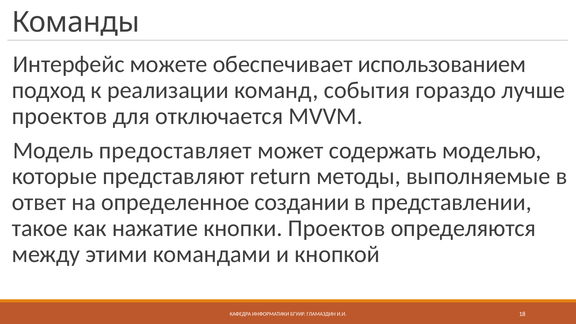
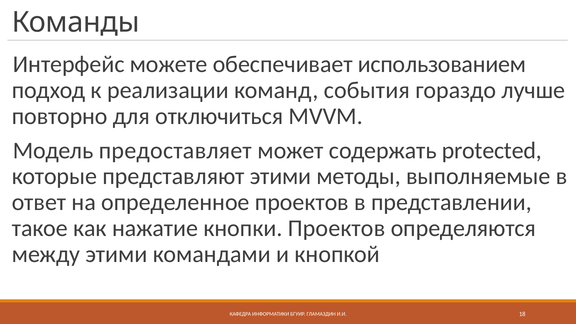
проектов: проектов -> повторно (60, 116)
отключается: отключается -> отключиться (219, 116)
моделью: моделью -> protected (492, 150)
представляют return: return -> этими (281, 176)
определенное создании: создании -> проектов (302, 202)
